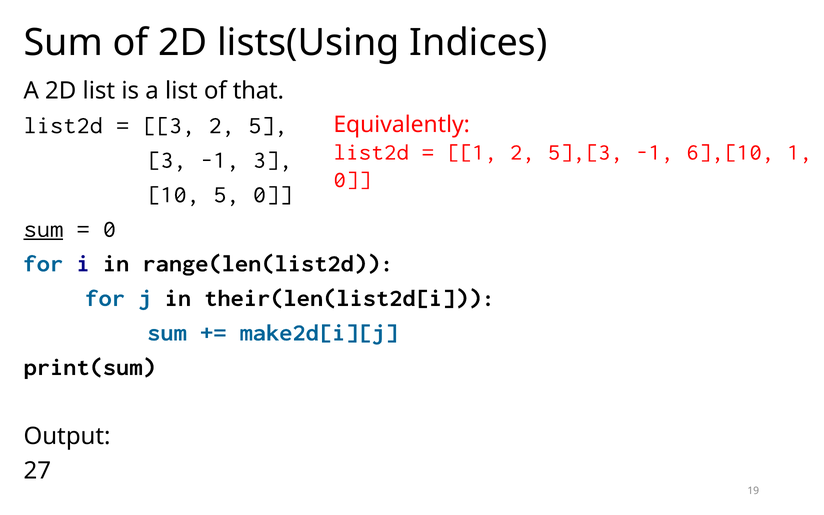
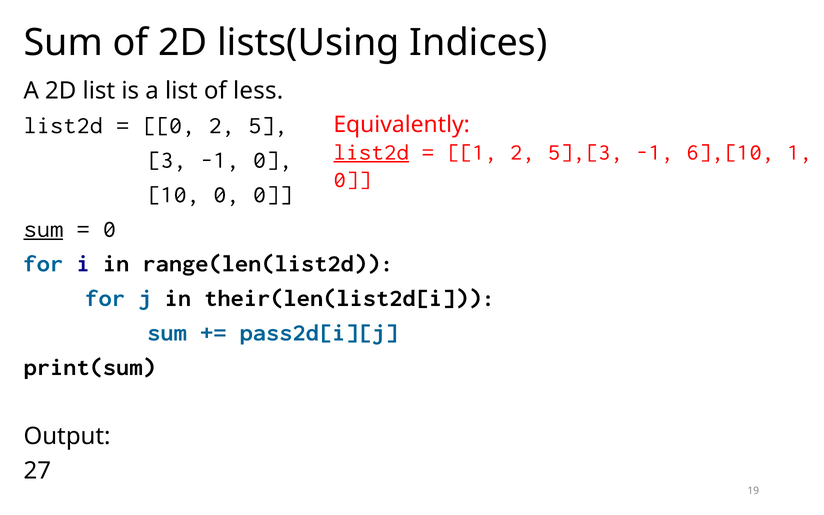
that: that -> less (258, 91)
3: 3 -> 0 (169, 125)
list2d underline: none -> present (371, 152)
-1 3: 3 -> 0 (273, 160)
10 5: 5 -> 0 (226, 194)
make2d[i][j: make2d[i][j -> pass2d[i][j (319, 333)
